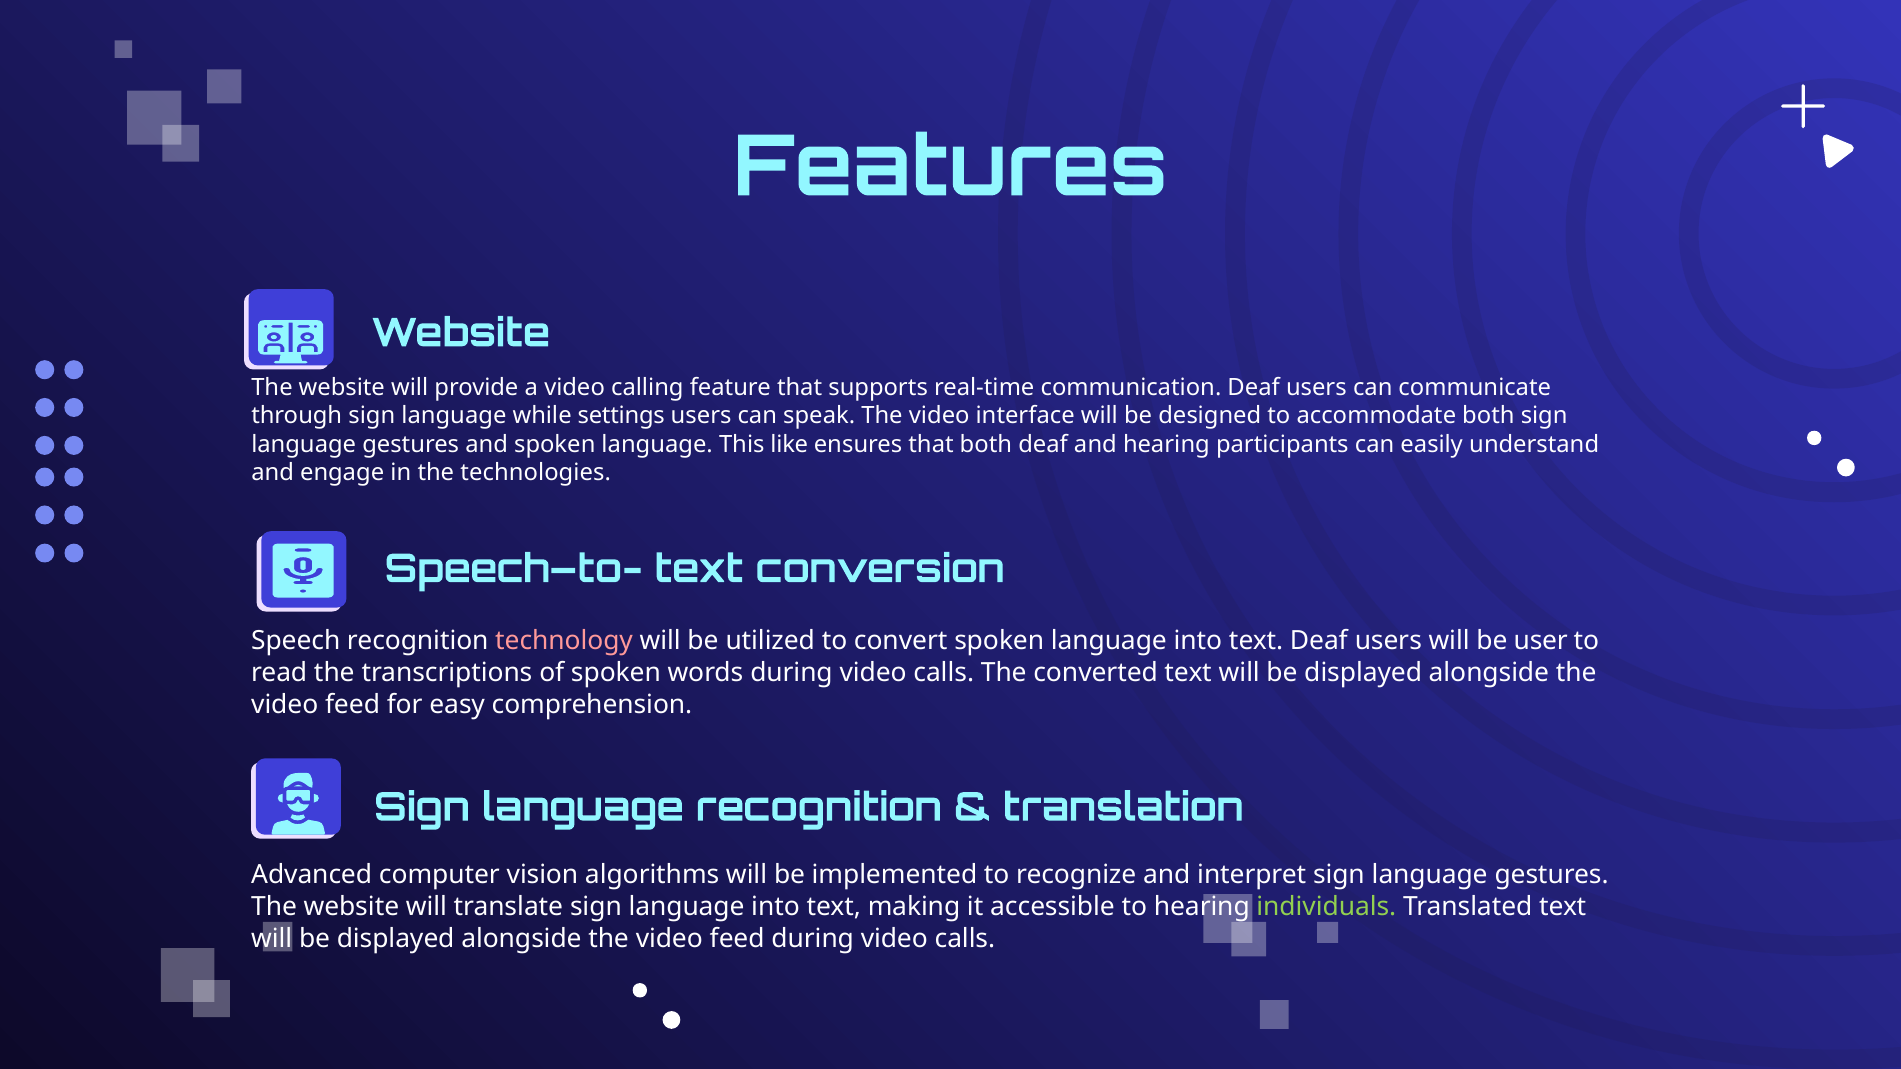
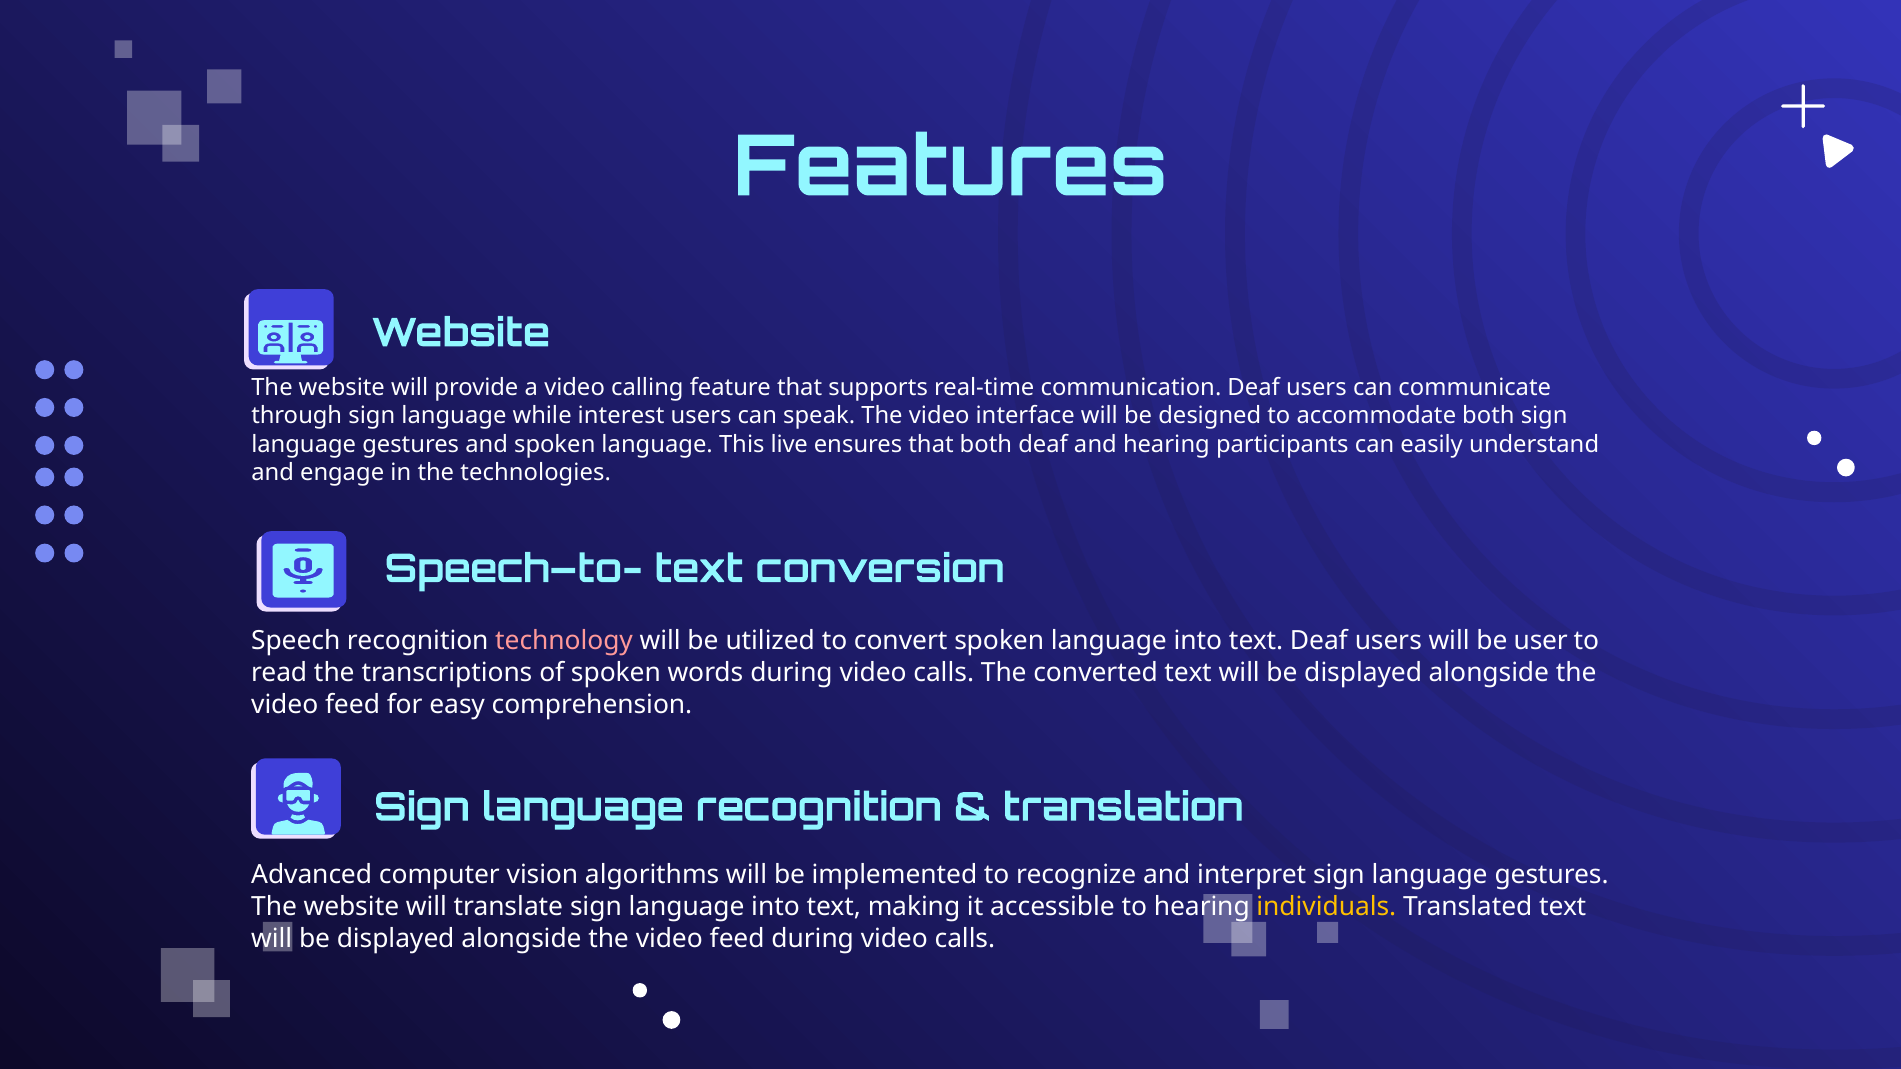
settings: settings -> interest (621, 416)
like: like -> live (789, 445)
individuals colour: light green -> yellow (1326, 907)
